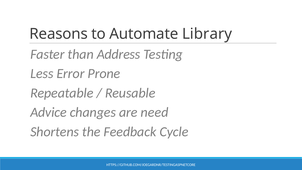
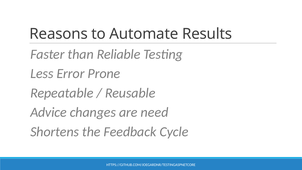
Library: Library -> Results (207, 34)
Address: Address -> Reliable (119, 54)
